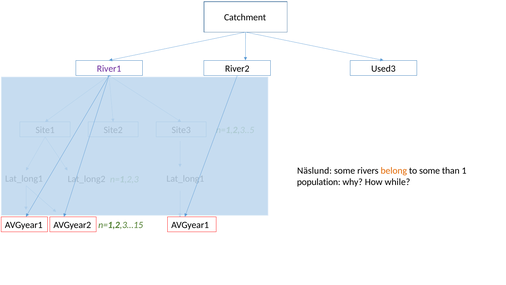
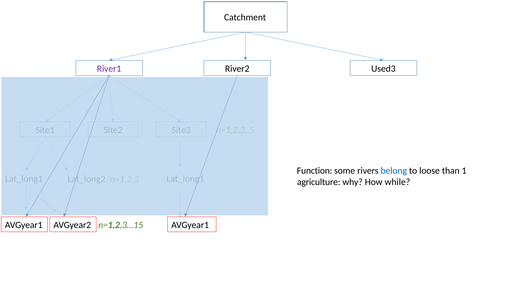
Näslund: Näslund -> Function (315, 170)
belong colour: orange -> blue (394, 170)
to some: some -> loose (430, 170)
population: population -> agriculture (319, 182)
